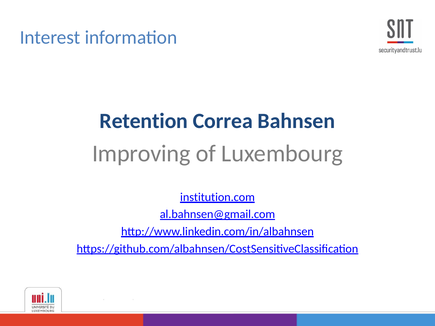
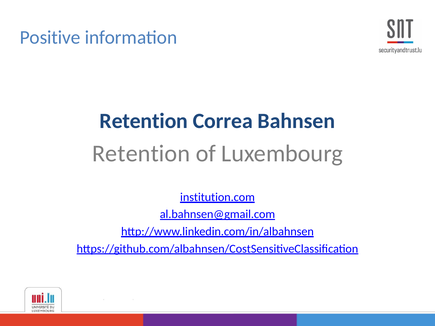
Interest: Interest -> Positive (50, 37)
Improving: Improving -> Retention (141, 154)
